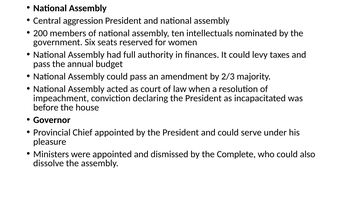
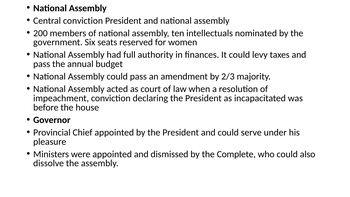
Central aggression: aggression -> conviction (83, 21)
